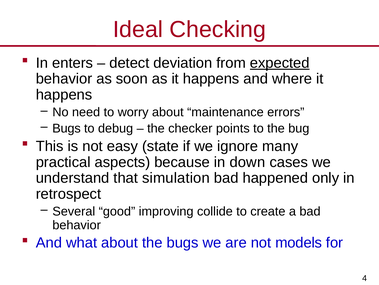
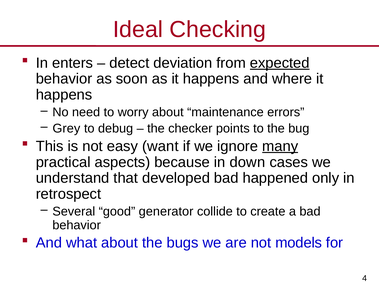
Bugs: Bugs -> Grey (66, 128)
state: state -> want (160, 146)
many underline: none -> present (280, 146)
simulation: simulation -> developed (176, 178)
improving: improving -> generator (166, 211)
